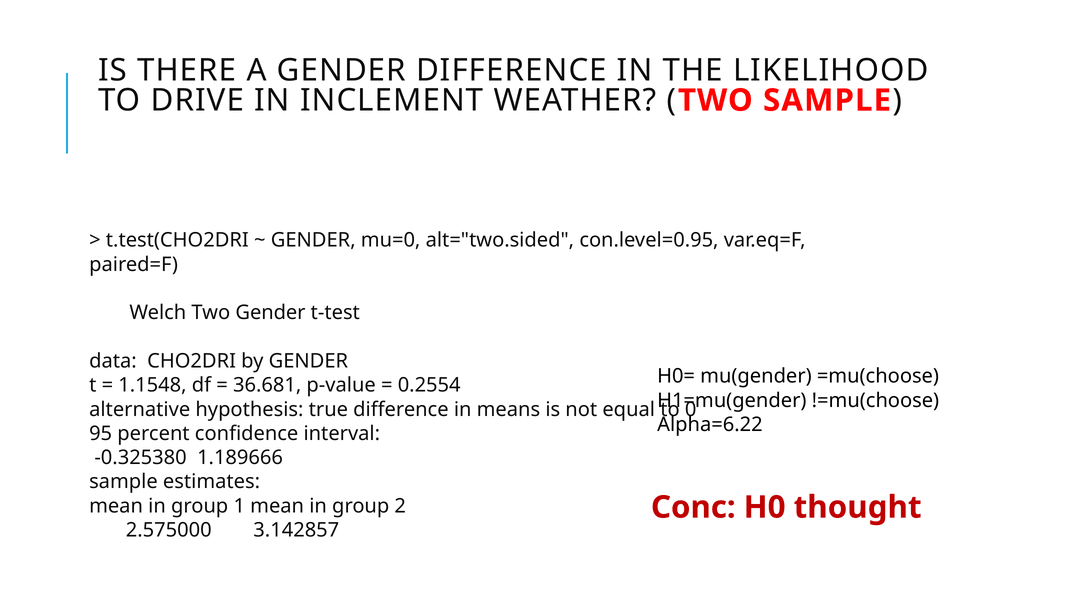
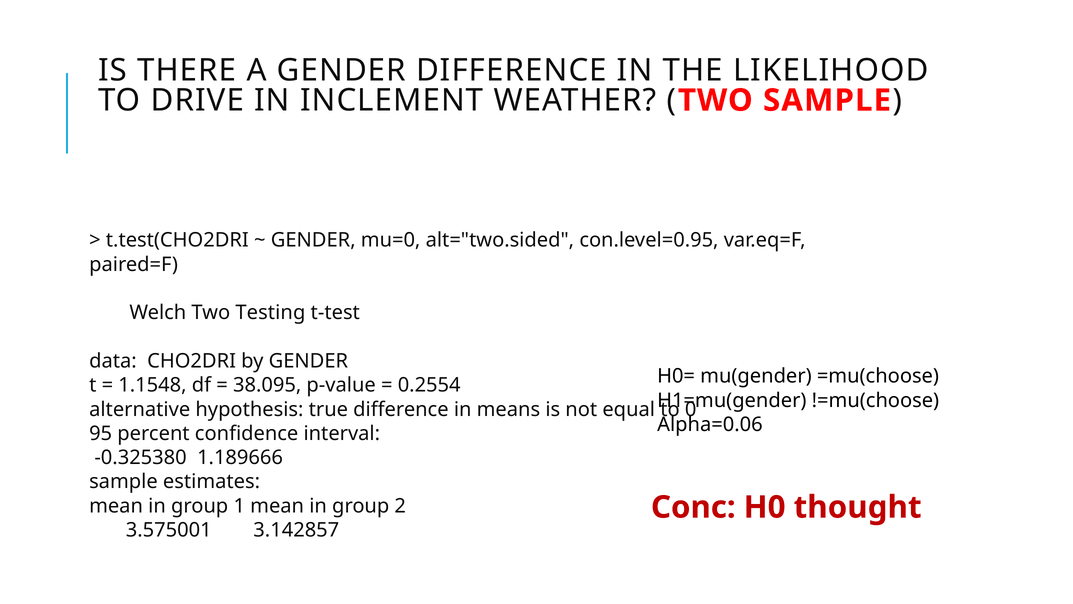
Two Gender: Gender -> Testing (270, 313)
36.681: 36.681 -> 38.095 (267, 385)
Alpha=6.22: Alpha=6.22 -> Alpha=0.06 (710, 424)
2.575000: 2.575000 -> 3.575001 (169, 530)
